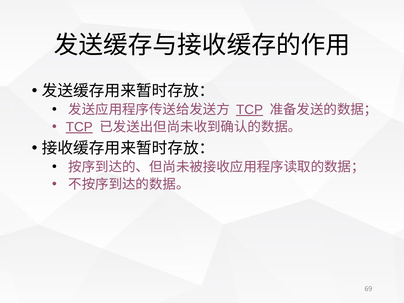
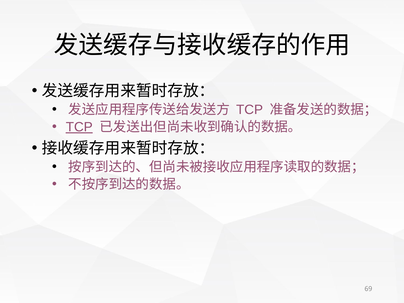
TCP underline: present -> none (250, 110)
